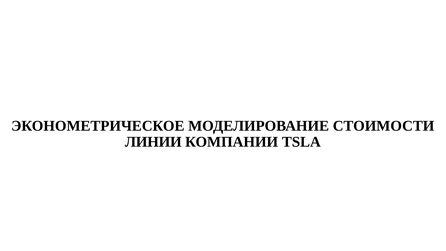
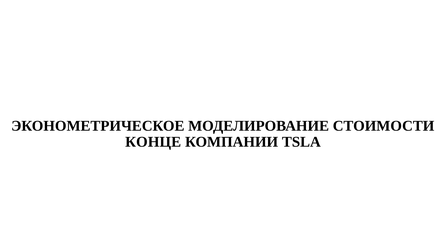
ЛИНИИ: ЛИНИИ -> КОНЦЕ (153, 142)
